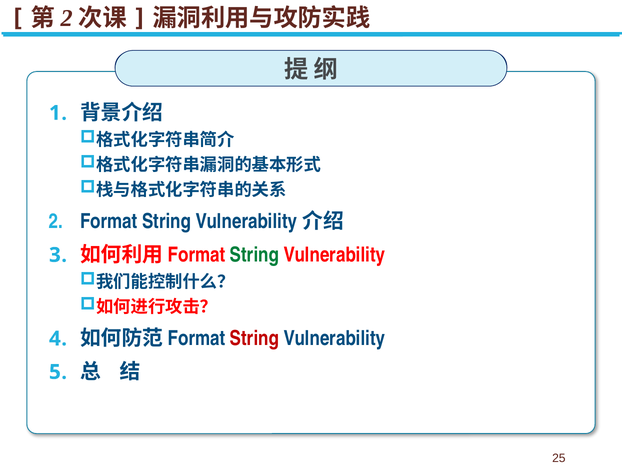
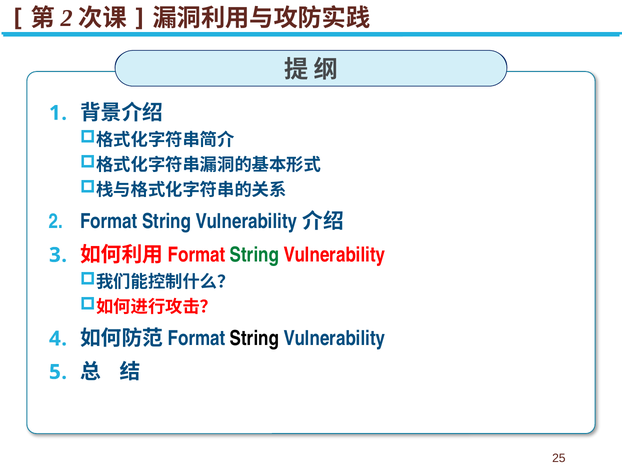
String colour: red -> black (255, 339)
